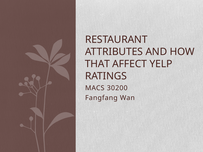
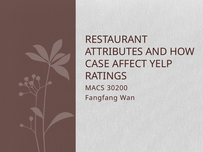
THAT: THAT -> CASE (97, 64)
